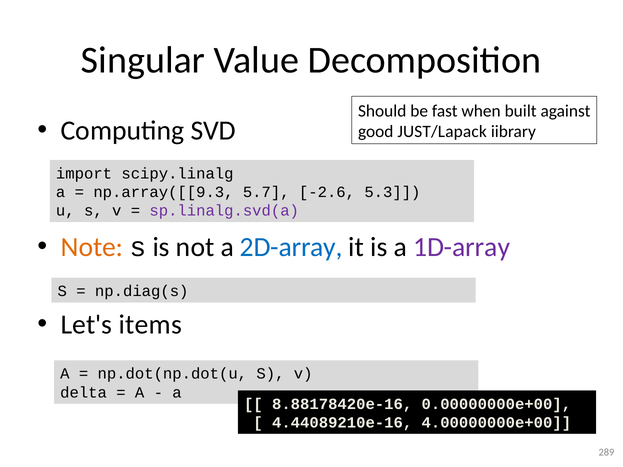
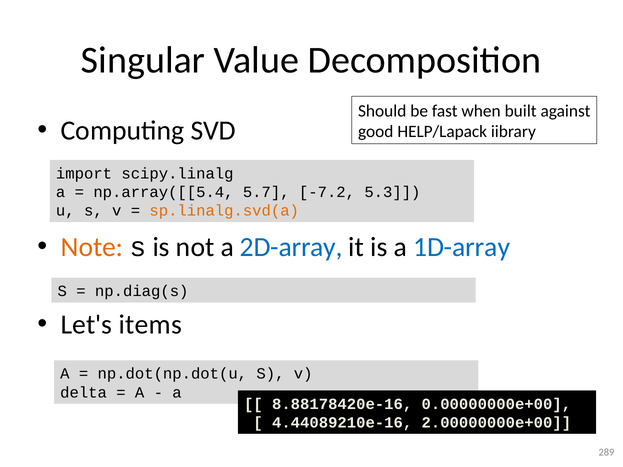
JUST/Lapack: JUST/Lapack -> HELP/Lapack (442, 132)
np.array([[9.3: np.array([[9.3 -> np.array([[5.4 (163, 192)
-2.6: -2.6 -> -7.2 (327, 192)
sp.linalg.svd(a colour: purple -> orange (224, 211)
1D-array colour: purple -> blue (462, 247)
4.00000000e+00: 4.00000000e+00 -> 2.00000000e+00 (496, 423)
